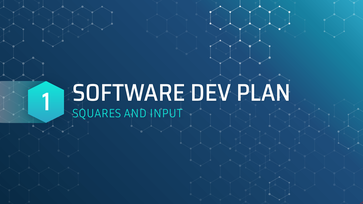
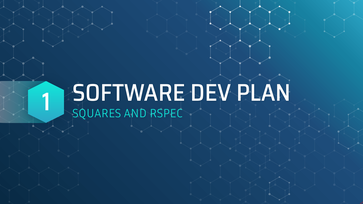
INPUT: INPUT -> RSPEC (166, 114)
